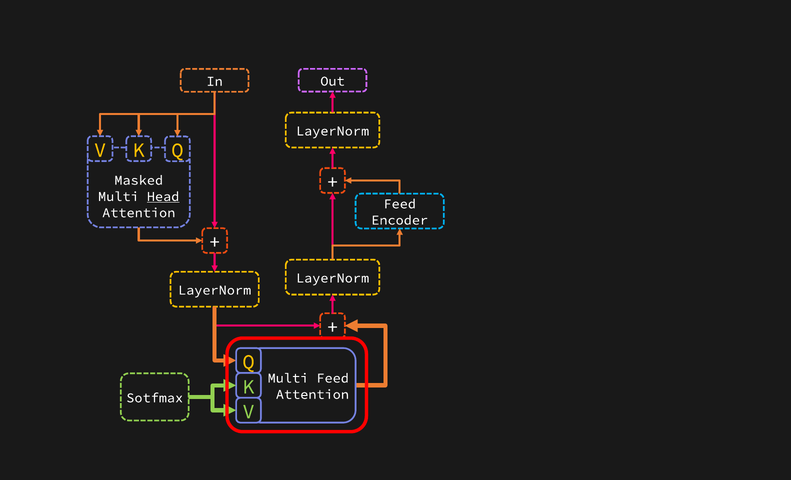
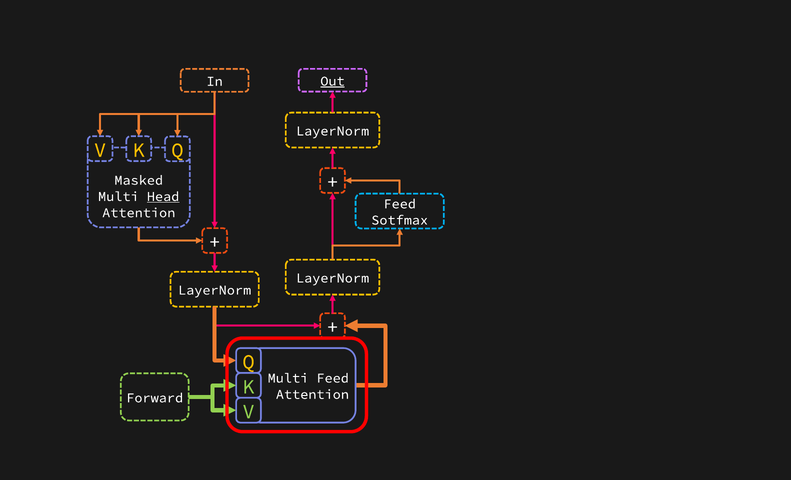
Out underline: none -> present (333, 81)
Encoder: Encoder -> Sotfmax (400, 220)
Sotfmax: Sotfmax -> Forward (155, 397)
